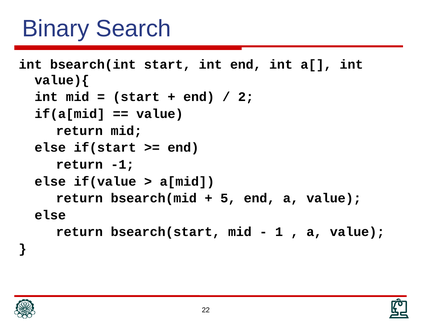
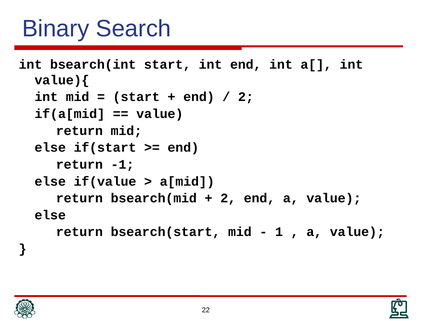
5: 5 -> 2 (228, 198)
